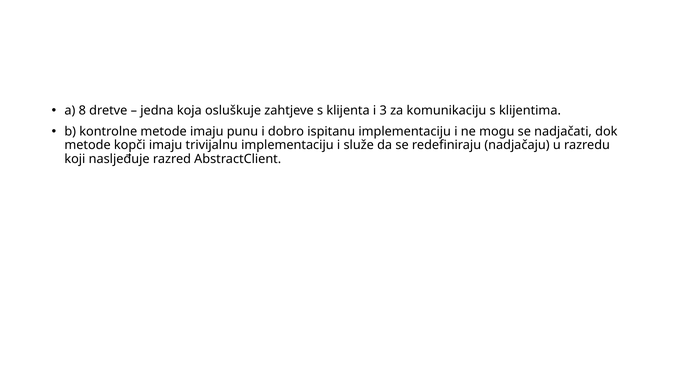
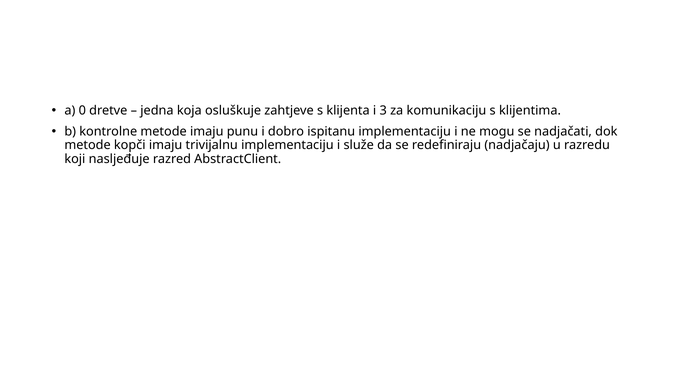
8: 8 -> 0 (82, 111)
